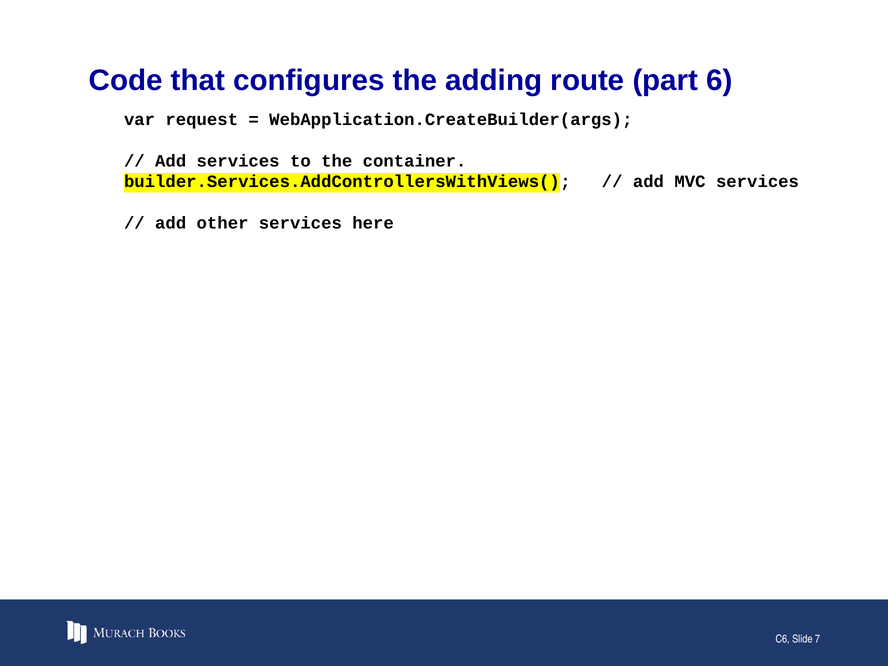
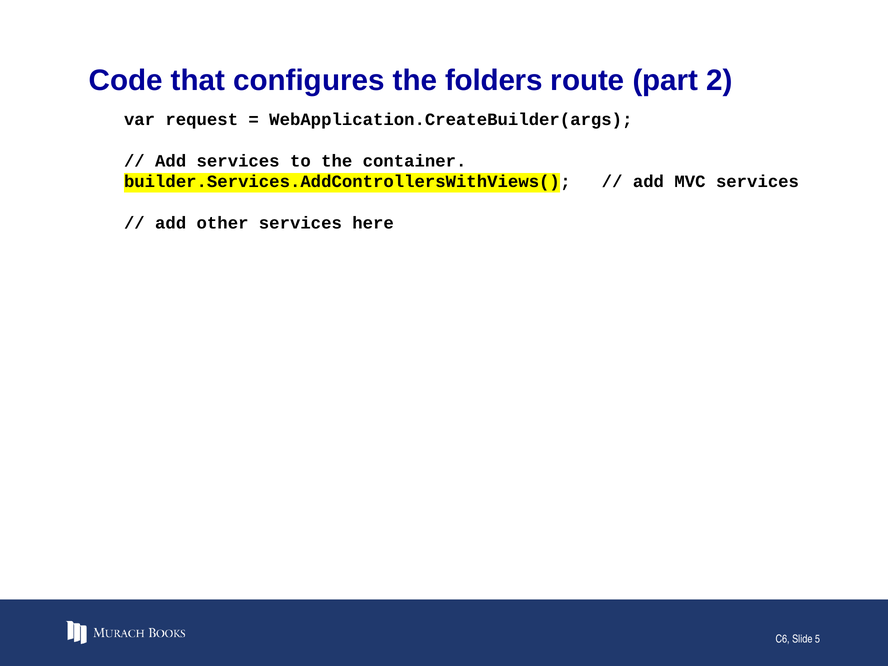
adding: adding -> folders (494, 81)
6: 6 -> 2 (720, 81)
7: 7 -> 5 (817, 639)
